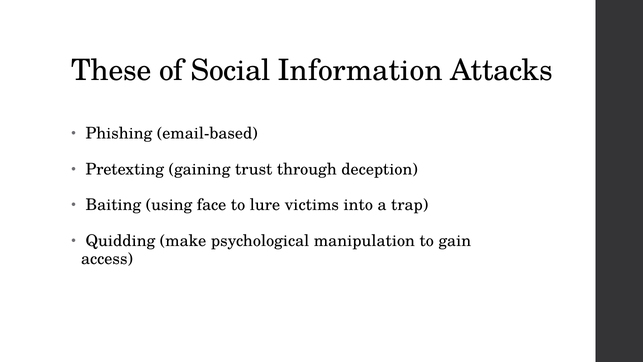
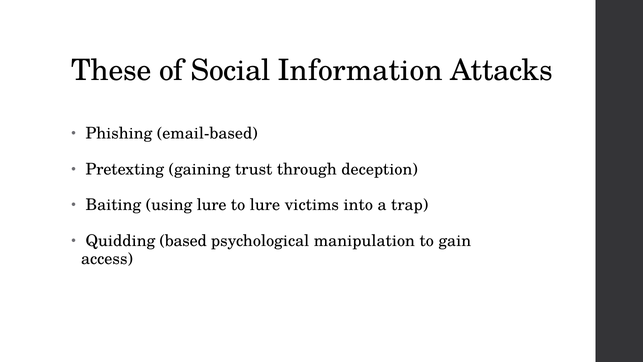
using face: face -> lure (212, 205)
make: make -> based (183, 241)
